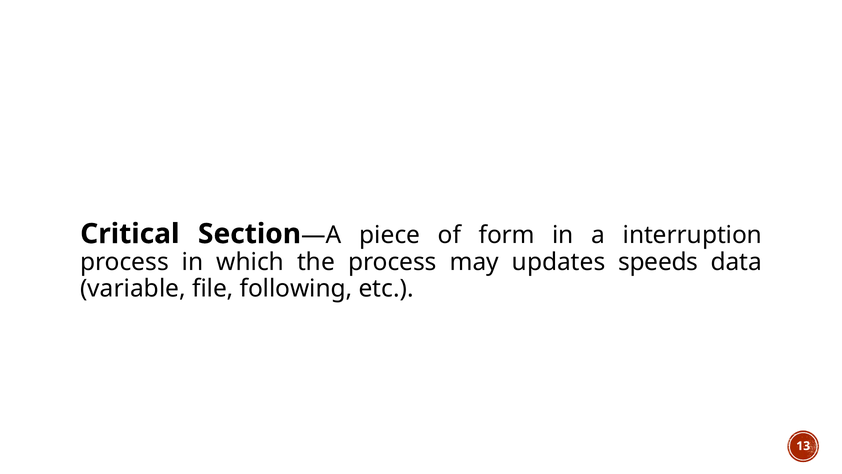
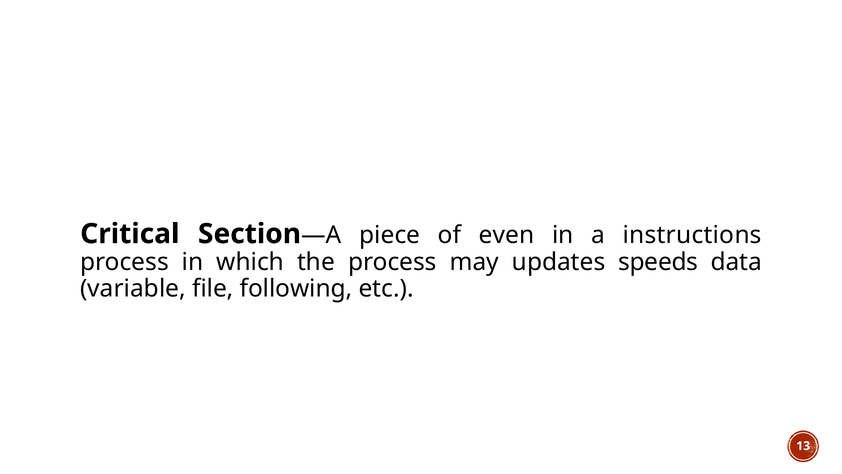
form: form -> even (507, 235)
interruption: interruption -> instructions (692, 235)
